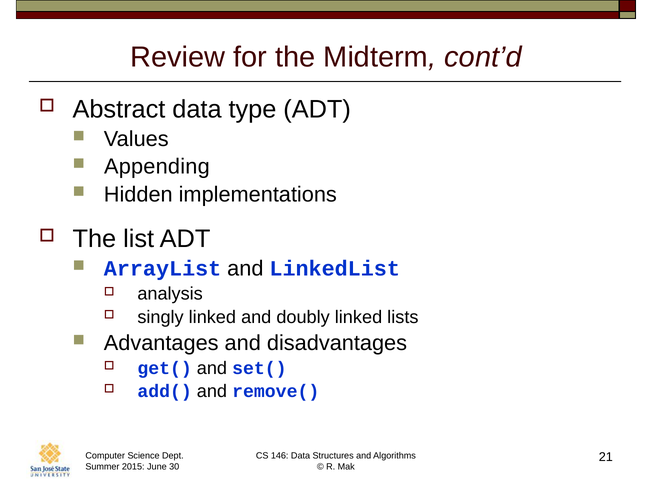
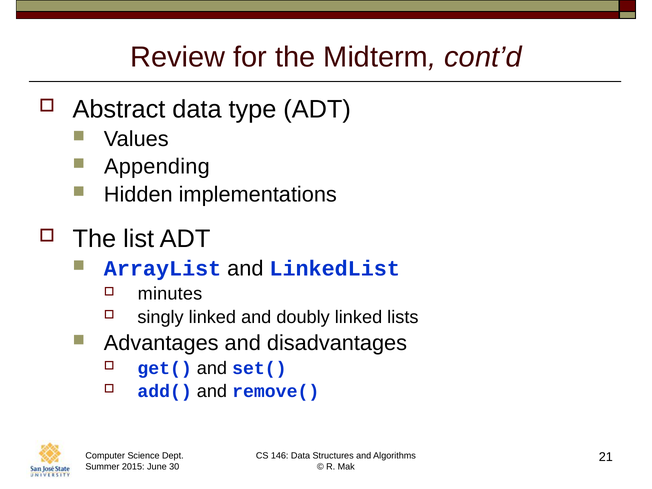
analysis: analysis -> minutes (170, 294)
